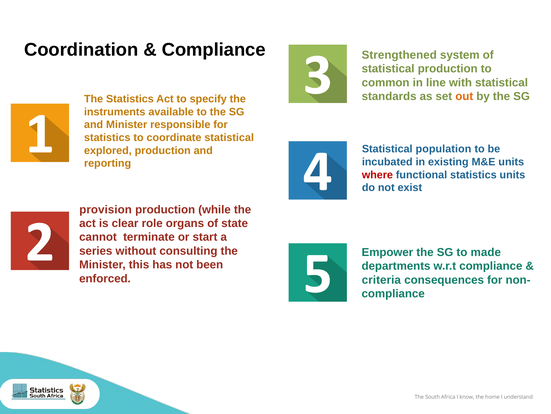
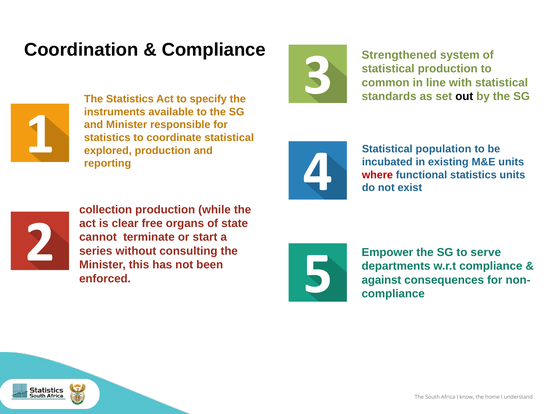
out colour: orange -> black (464, 96)
provision: provision -> collection (106, 209)
role: role -> free (152, 223)
made: made -> serve (486, 252)
criteria: criteria -> against (381, 279)
